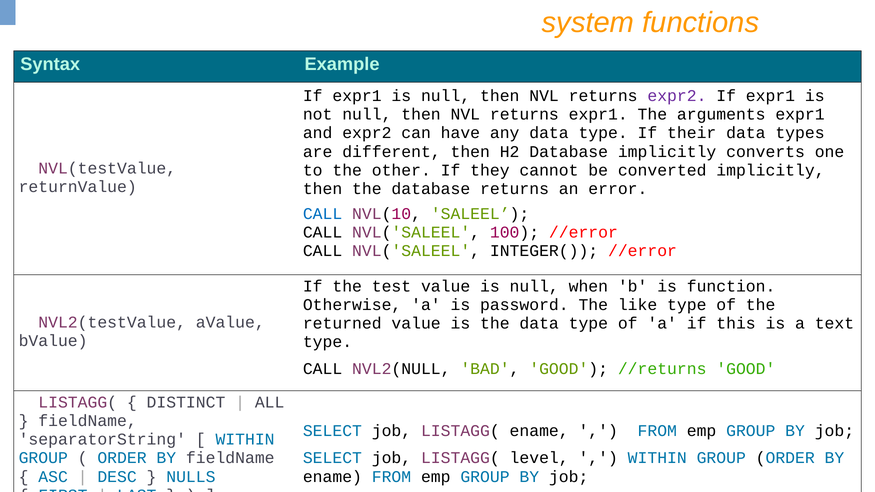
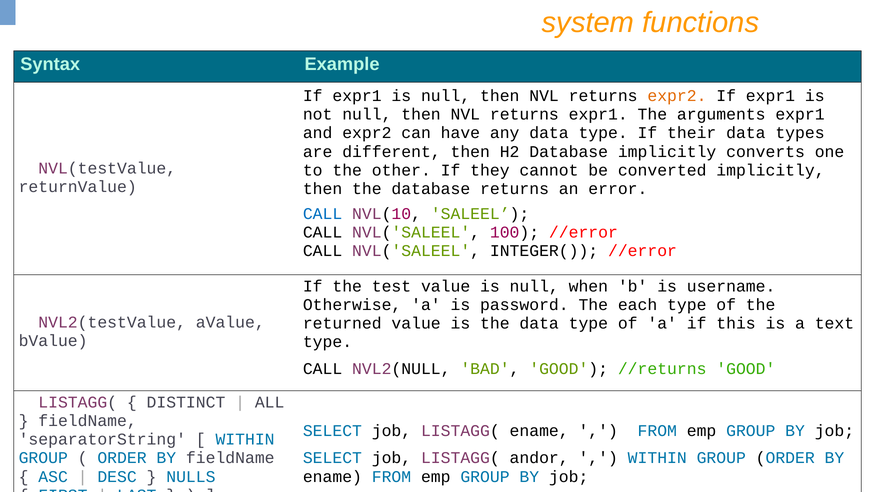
expr2 colour: purple -> orange (677, 96)
function: function -> username (731, 286)
like: like -> each (638, 305)
level: level -> andor (539, 458)
